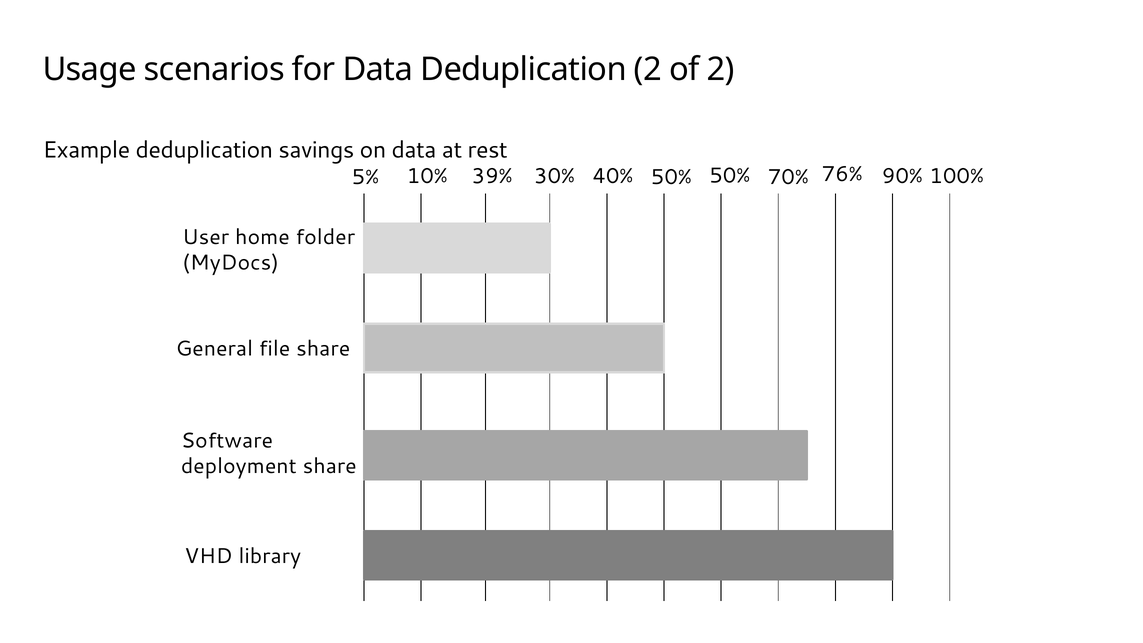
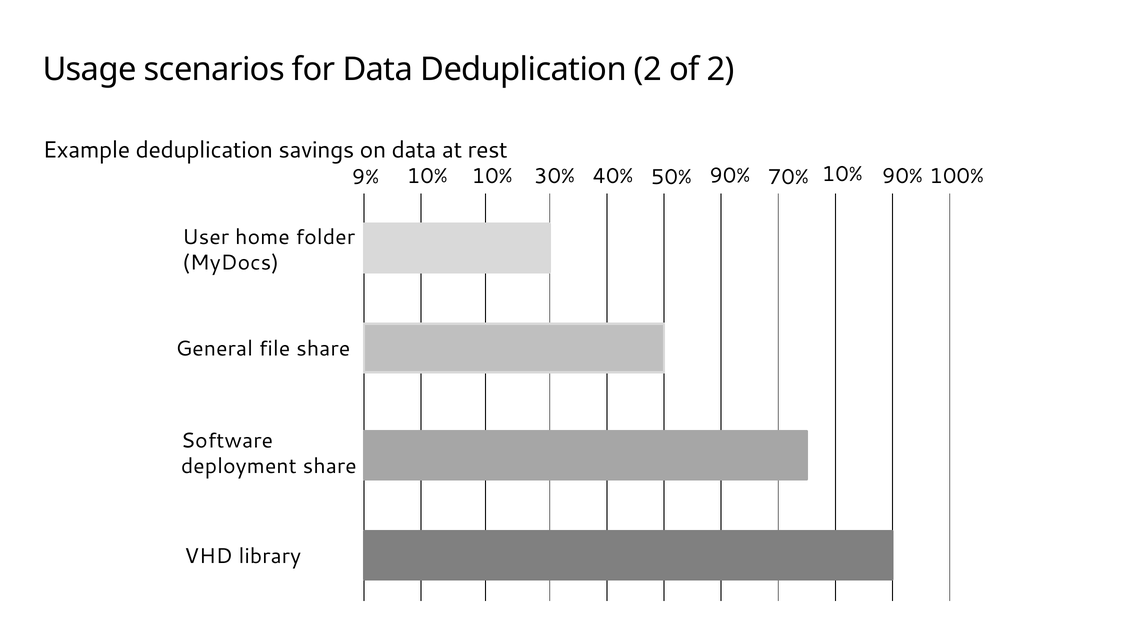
5%: 5% -> 9% (365, 177)
10% 39%: 39% -> 10% (492, 176)
50% 50%: 50% -> 90% (730, 175)
70% 76%: 76% -> 10% (842, 174)
